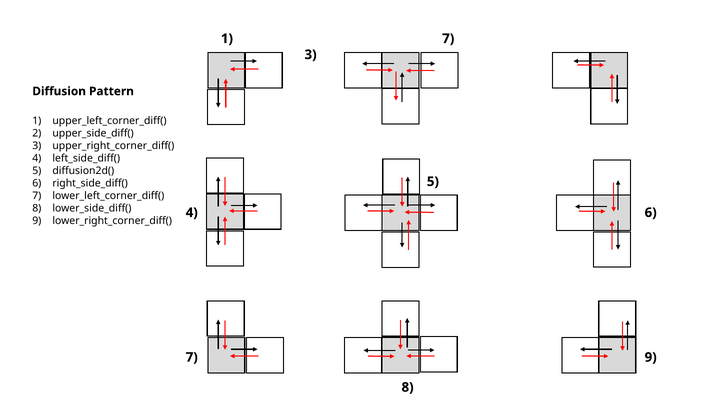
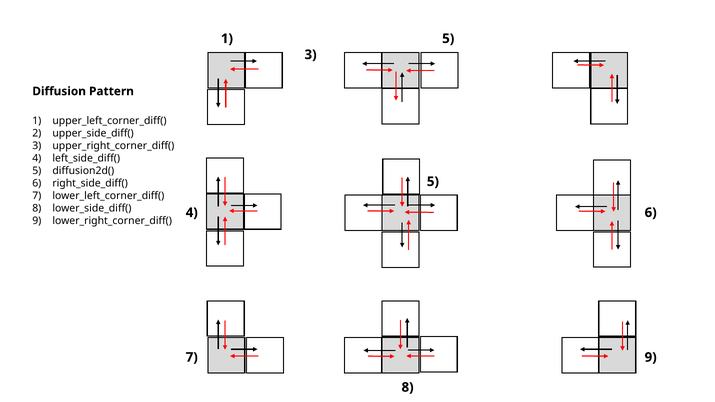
1 7: 7 -> 5 (448, 39)
